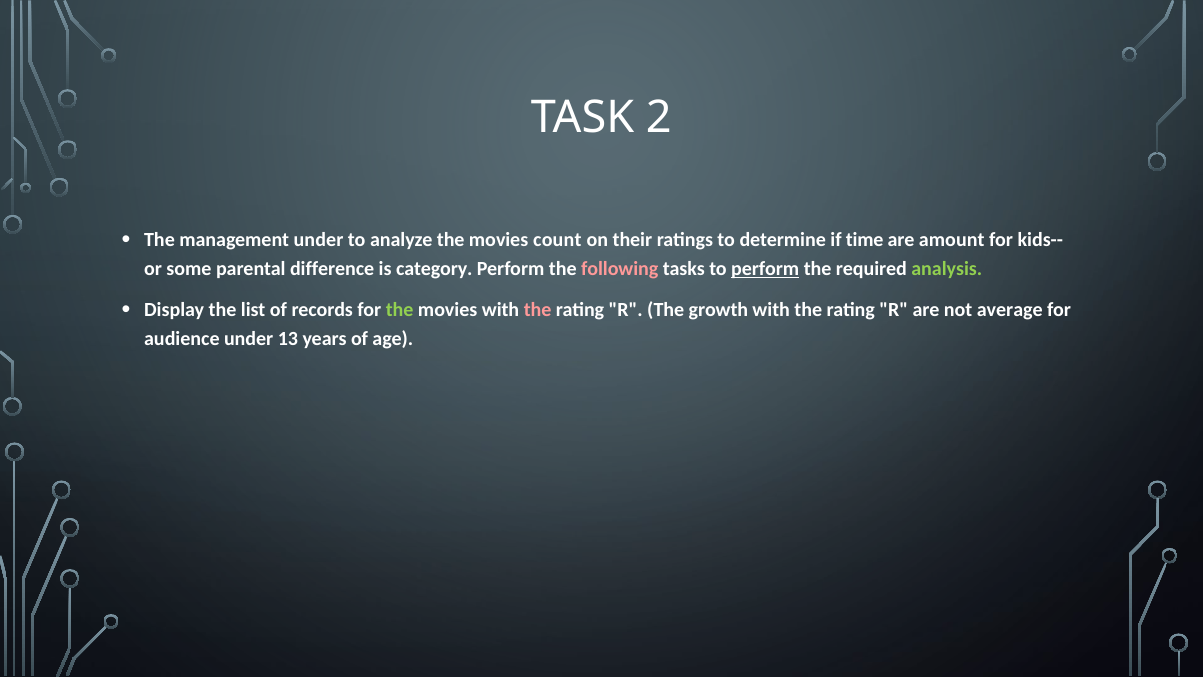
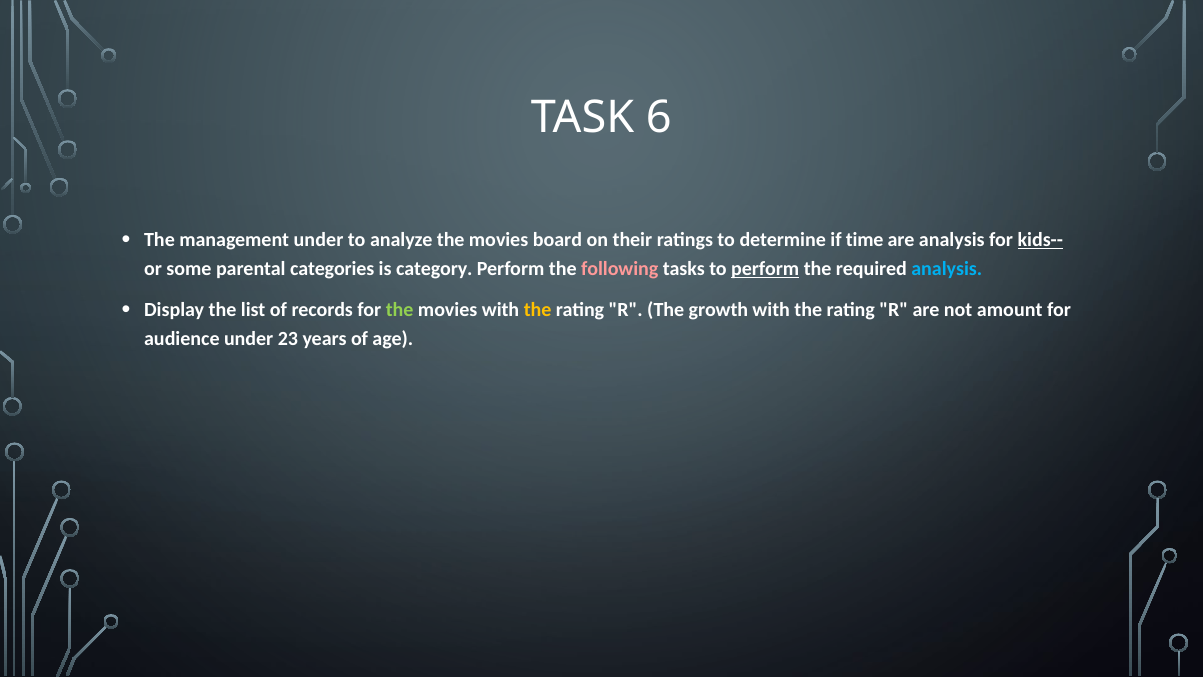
2: 2 -> 6 (659, 118)
count: count -> board (557, 240)
are amount: amount -> analysis (952, 240)
kids-- underline: none -> present (1040, 240)
difference: difference -> categories (332, 268)
analysis colour: light green -> light blue (947, 268)
the colour: pink -> yellow (538, 310)
average: average -> amount (1010, 310)
13: 13 -> 23 (288, 339)
